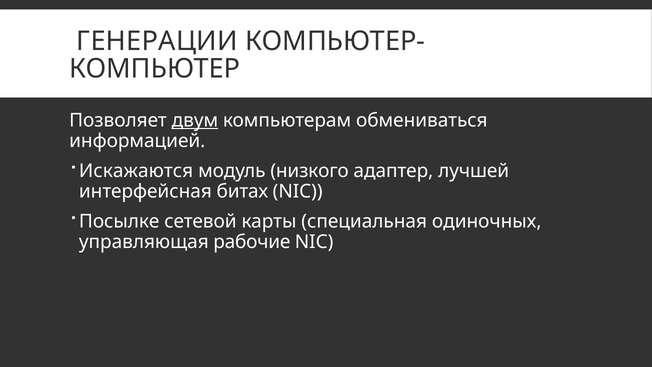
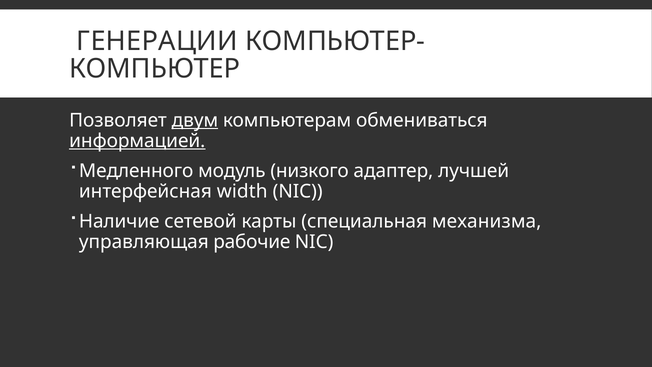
информацией underline: none -> present (137, 141)
Искажаются: Искажаются -> Медленного (136, 171)
битах: битах -> width (242, 191)
Посылке: Посылке -> Наличие (119, 221)
одиночных: одиночных -> механизма (487, 221)
